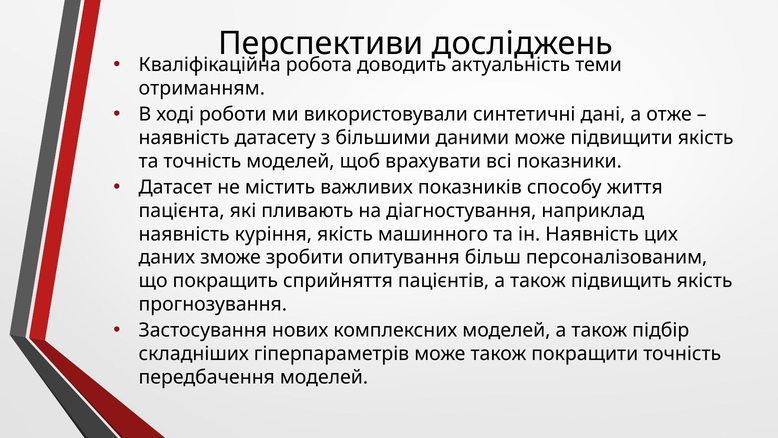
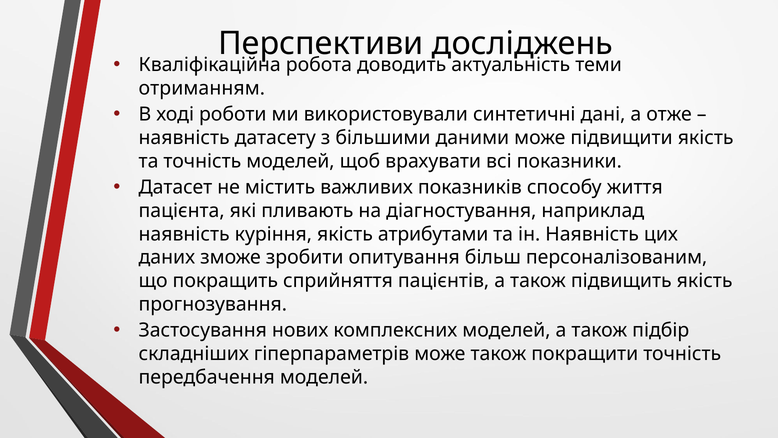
машинного: машинного -> атрибутами (433, 234)
